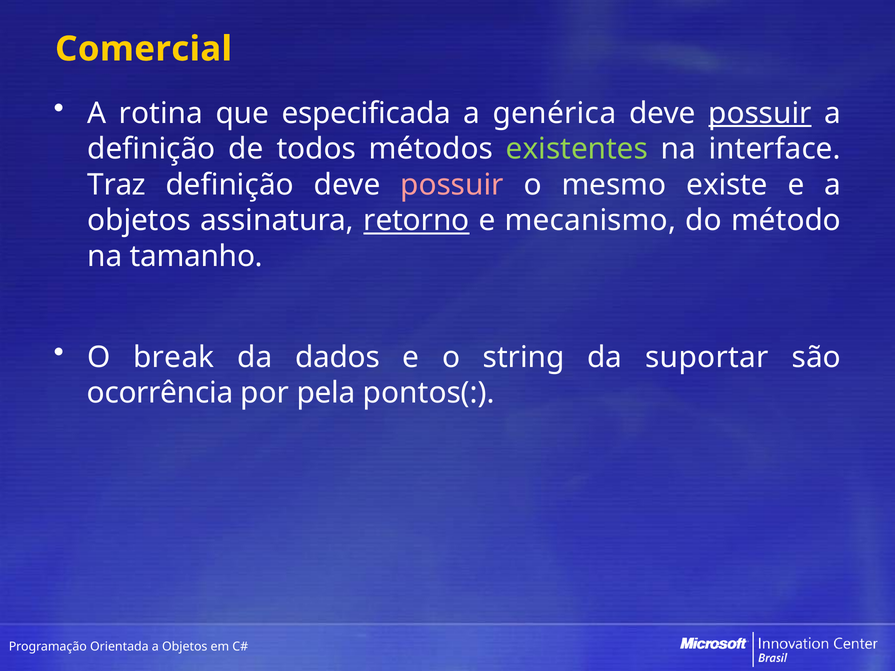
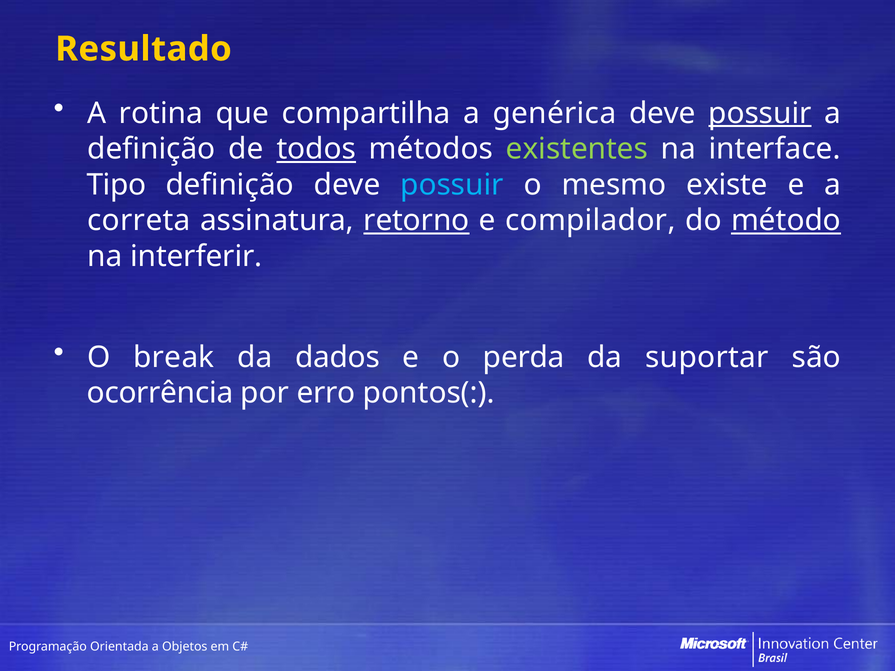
Comercial: Comercial -> Resultado (144, 49)
especificada: especificada -> compartilha (366, 113)
todos underline: none -> present (316, 149)
Traz: Traz -> Tipo (117, 185)
possuir colour: pink -> light blue (452, 185)
objetos: objetos -> correta (139, 221)
mecanismo: mecanismo -> compilador (590, 221)
método underline: none -> present (786, 221)
tamanho: tamanho -> interferir (196, 257)
string: string -> perda (524, 357)
pela: pela -> erro (326, 393)
